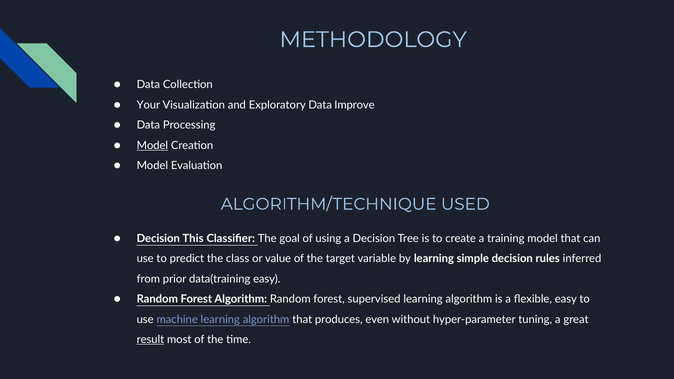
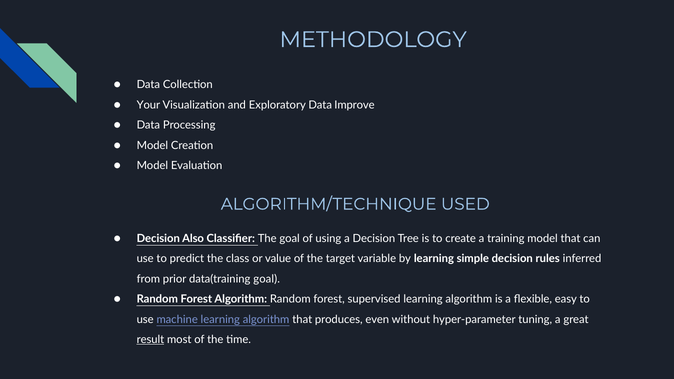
Model underline: present -> none (152, 145)
This: This -> Also (193, 239)
data(training easy: easy -> goal (267, 279)
